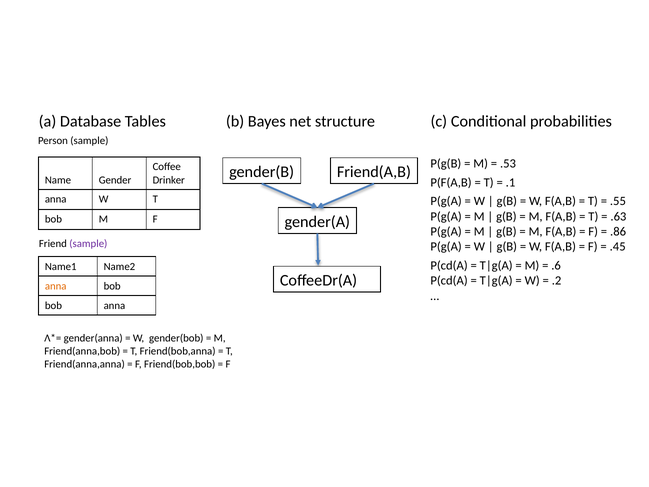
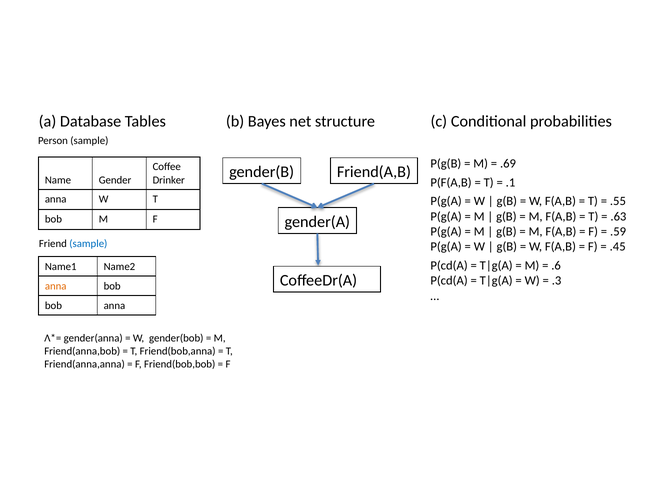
.53: .53 -> .69 (508, 164)
.86: .86 -> .59 (618, 231)
sample colour: purple -> blue (88, 244)
.2: .2 -> .3 (557, 281)
